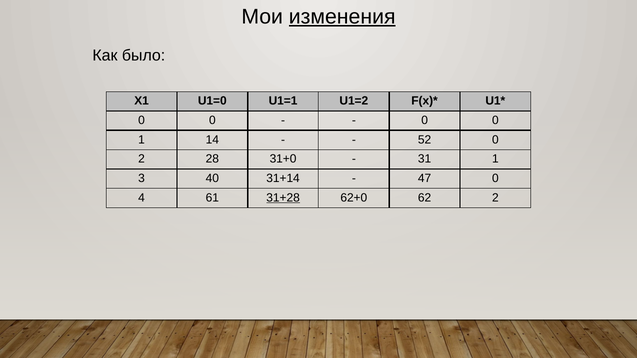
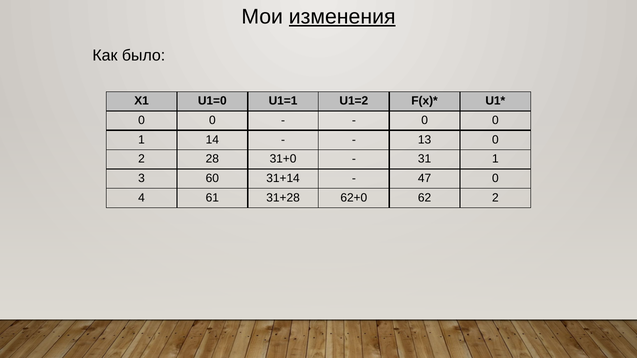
52: 52 -> 13 (425, 140)
40: 40 -> 60 (212, 178)
31+28 underline: present -> none (283, 198)
